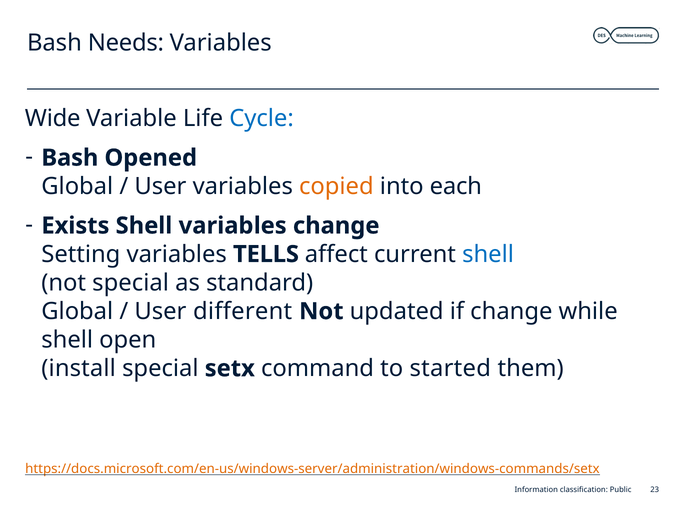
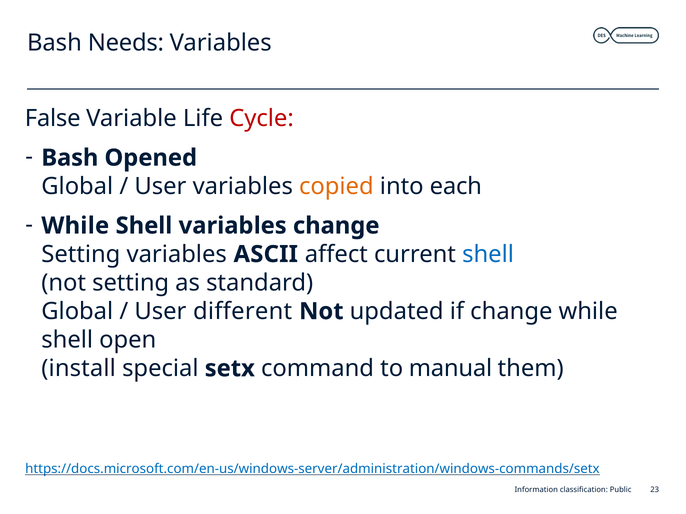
Wide: Wide -> False (53, 119)
Cycle colour: blue -> red (262, 119)
Exists: Exists -> While (75, 226)
TELLS: TELLS -> ASCII (266, 254)
not special: special -> setting (131, 283)
started: started -> manual (450, 369)
https://docs.microsoft.com/en-us/windows-server/administration/windows-commands/setx colour: orange -> blue (312, 469)
